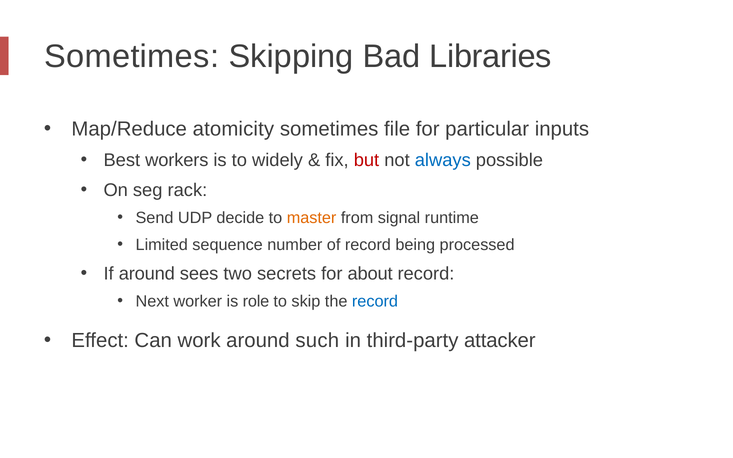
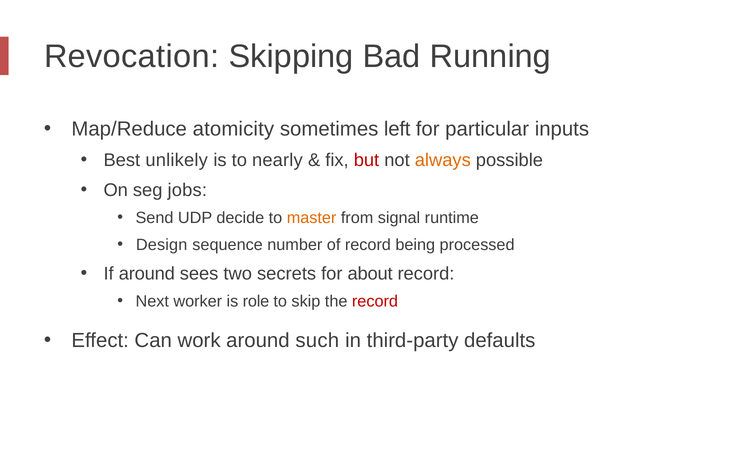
Sometimes: Sometimes -> Revocation (132, 57)
Libraries: Libraries -> Running (490, 57)
file: file -> left (397, 129)
workers: workers -> unlikely (177, 160)
widely: widely -> nearly (277, 160)
always colour: blue -> orange (443, 160)
rack: rack -> jobs (187, 190)
Limited: Limited -> Design (162, 245)
record colour: blue -> red (375, 301)
attacker: attacker -> defaults (500, 341)
